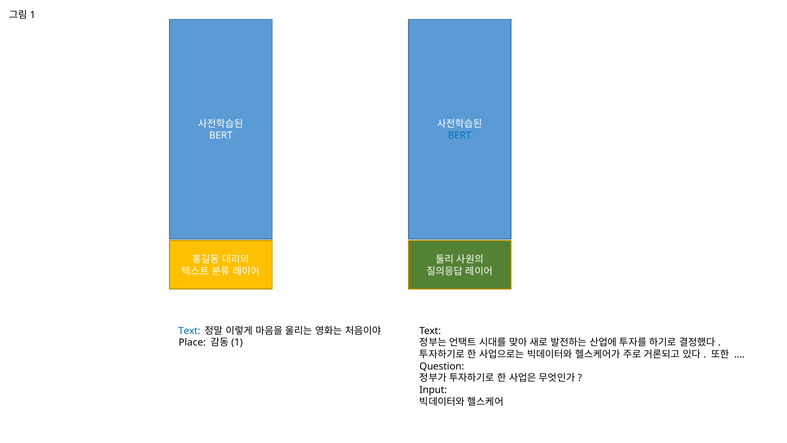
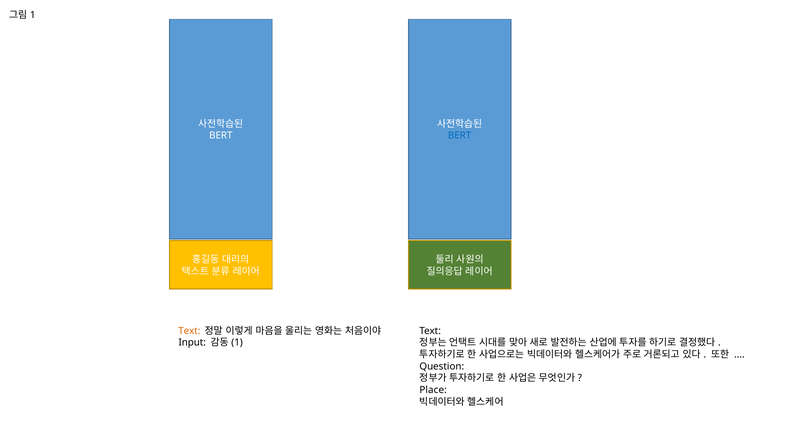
Text colour: blue -> orange (189, 331)
Place: Place -> Input (192, 342)
Input: Input -> Place (433, 390)
